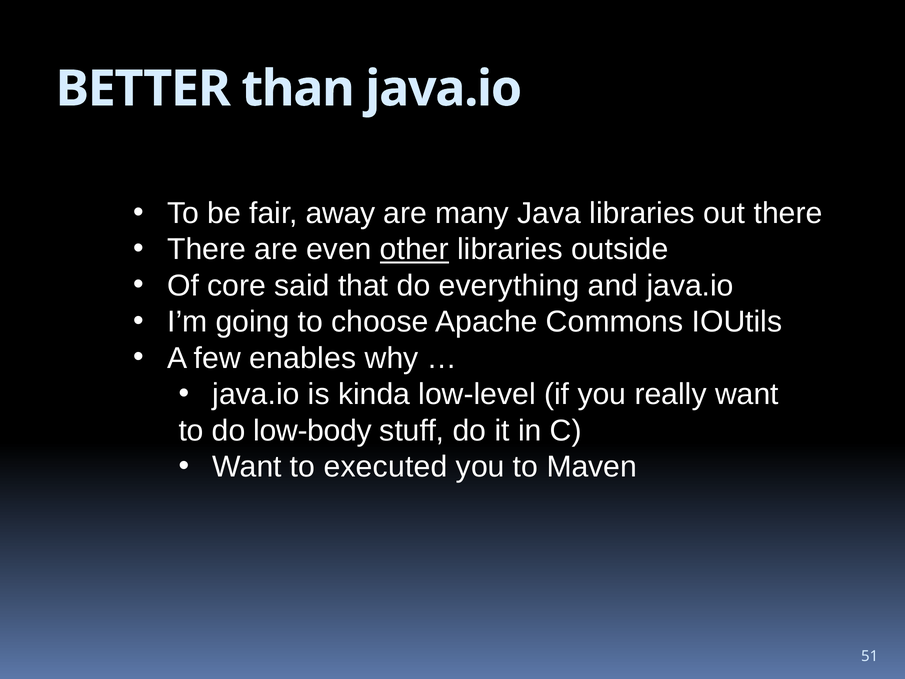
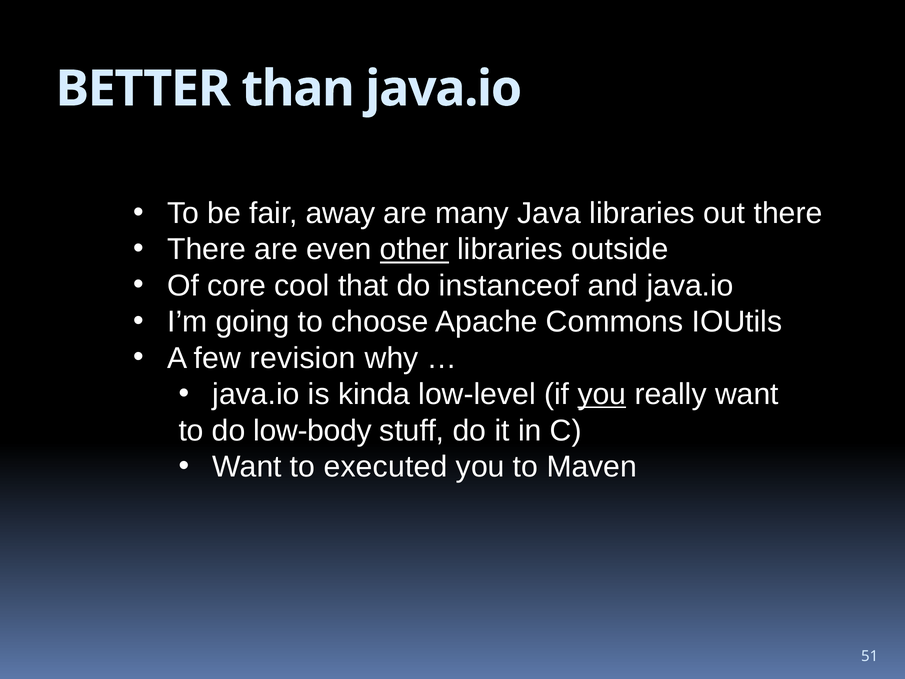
said: said -> cool (302, 286)
everything: everything -> instanceof (509, 286)
enables: enables -> revision (303, 358)
you underline: none -> present (602, 394)
